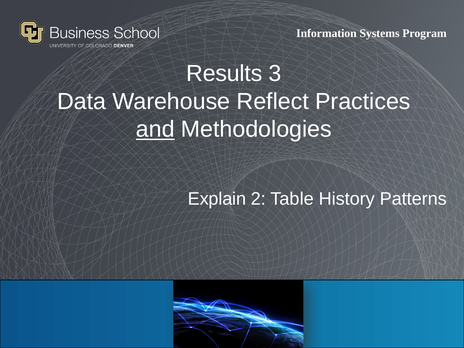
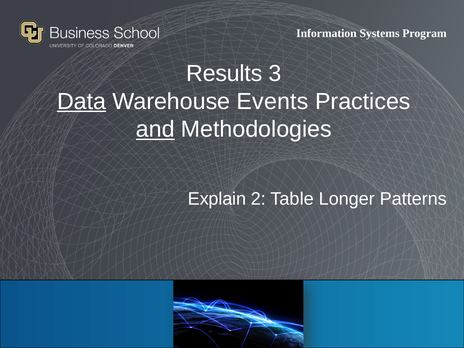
Data underline: none -> present (82, 101)
Reflect: Reflect -> Events (273, 101)
History: History -> Longer (347, 199)
